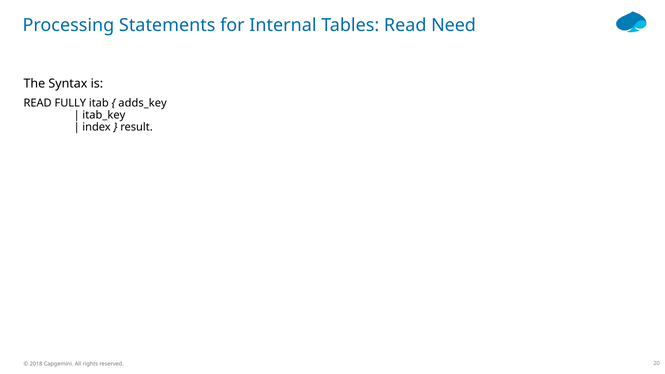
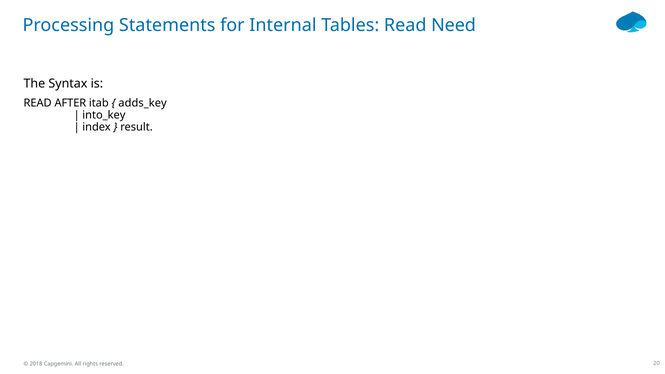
FULLY: FULLY -> AFTER (70, 103)
itab_key: itab_key -> into_key (104, 115)
